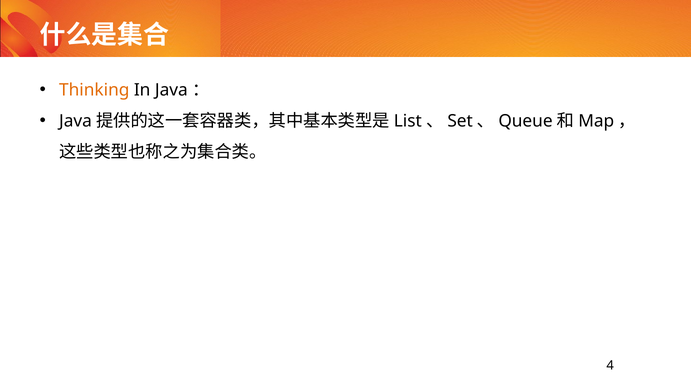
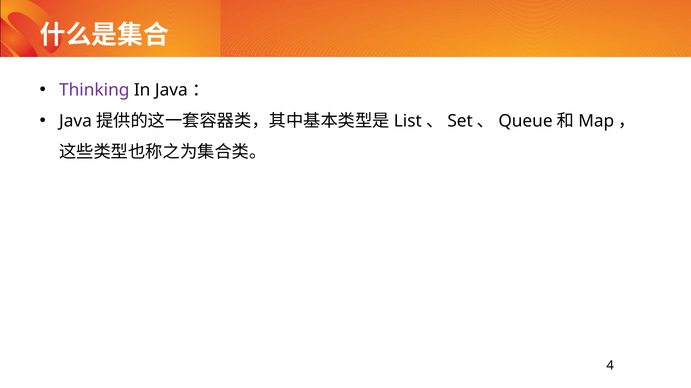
Thinking colour: orange -> purple (94, 90)
